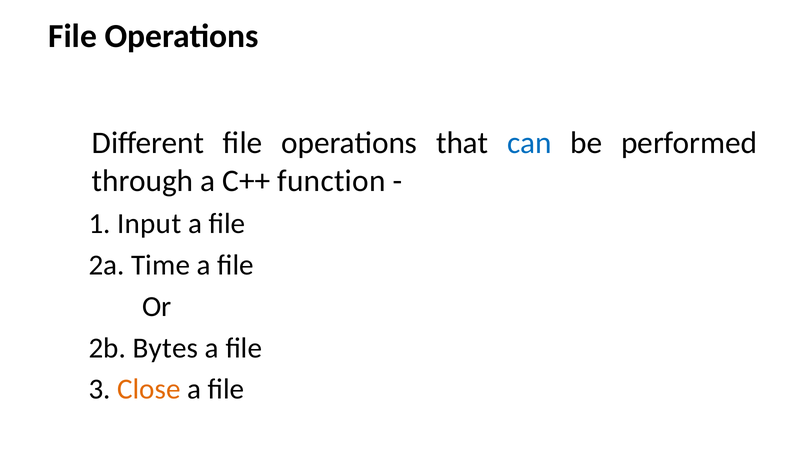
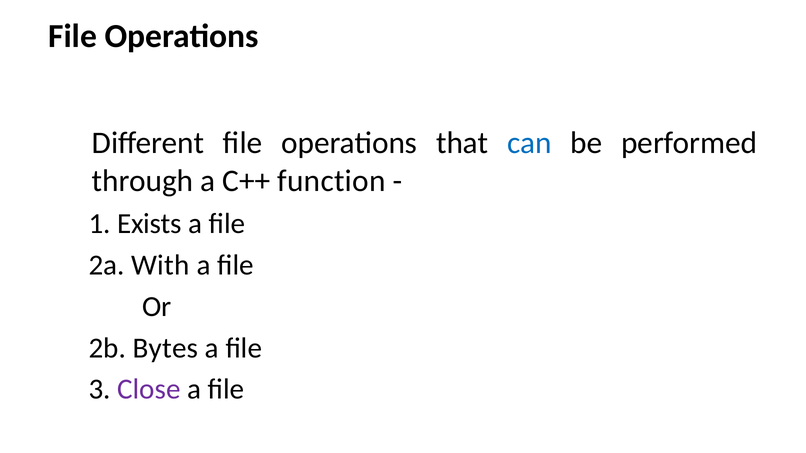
Input: Input -> Exists (150, 224)
Time: Time -> With (161, 265)
Close colour: orange -> purple (149, 390)
